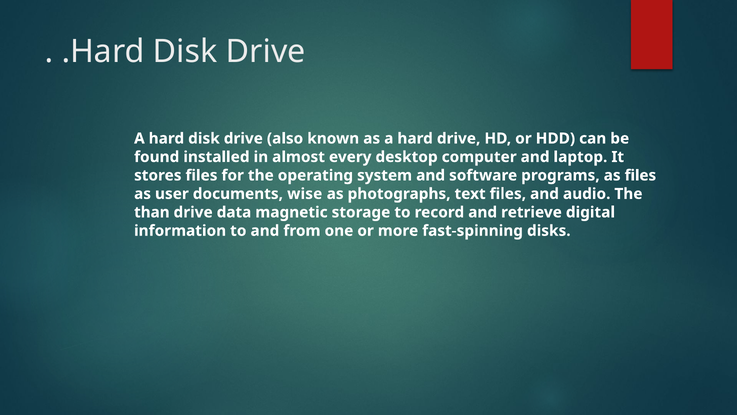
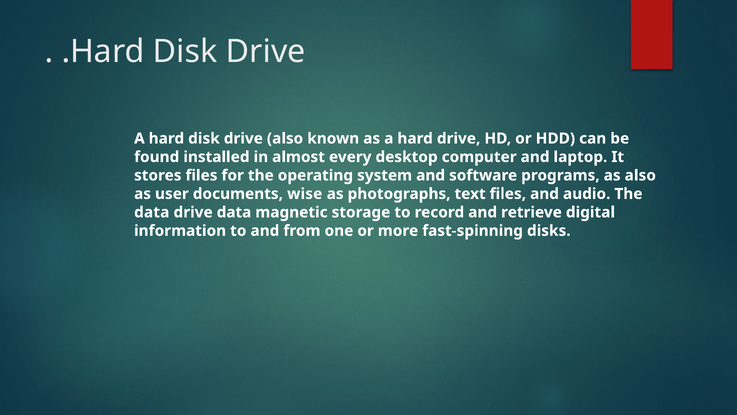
as files: files -> also (640, 175)
than: than -> data (152, 212)
